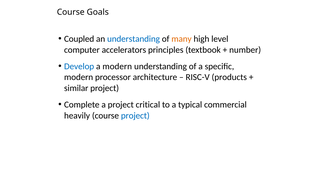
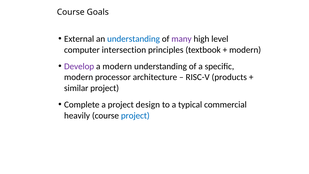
Coupled: Coupled -> External (79, 39)
many colour: orange -> purple (182, 39)
accelerators: accelerators -> intersection (124, 50)
number: number -> modern (245, 50)
Develop colour: blue -> purple (79, 66)
critical: critical -> design (148, 105)
